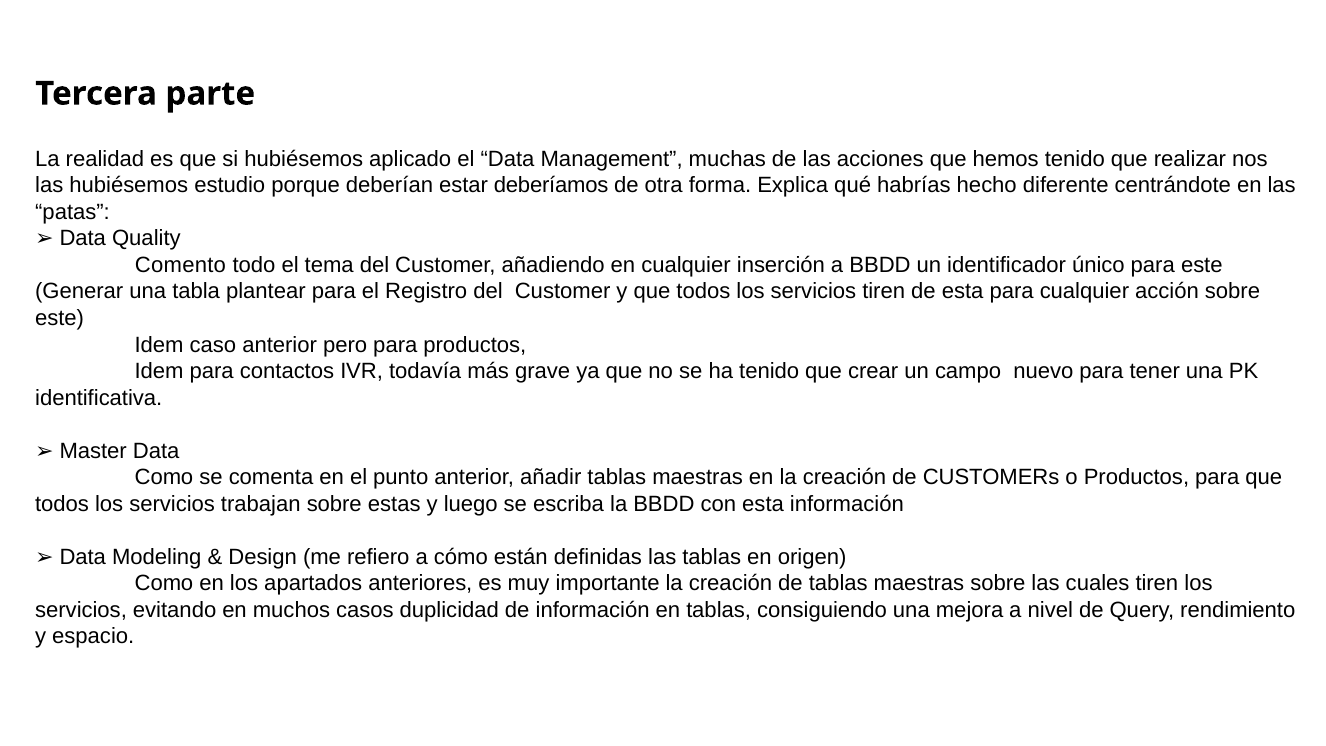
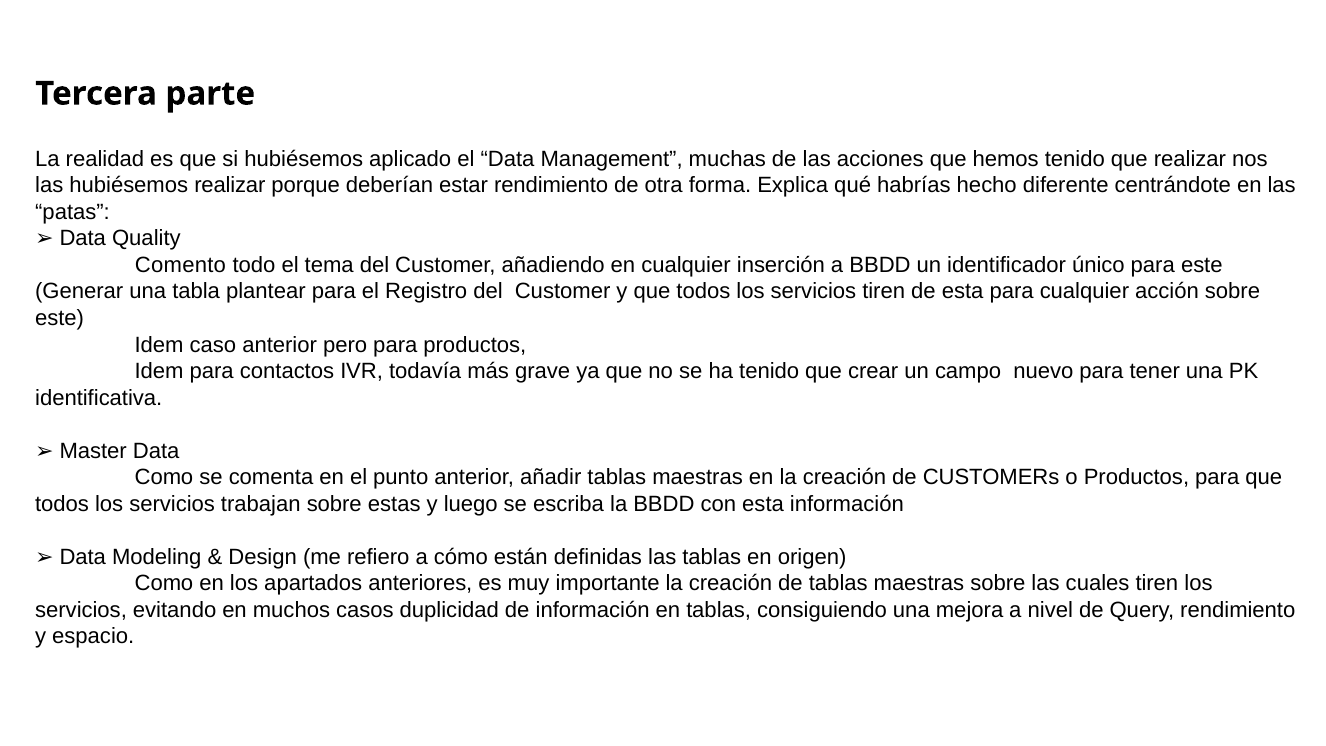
hubiésemos estudio: estudio -> realizar (230, 186)
estar deberíamos: deberíamos -> rendimiento (551, 186)
